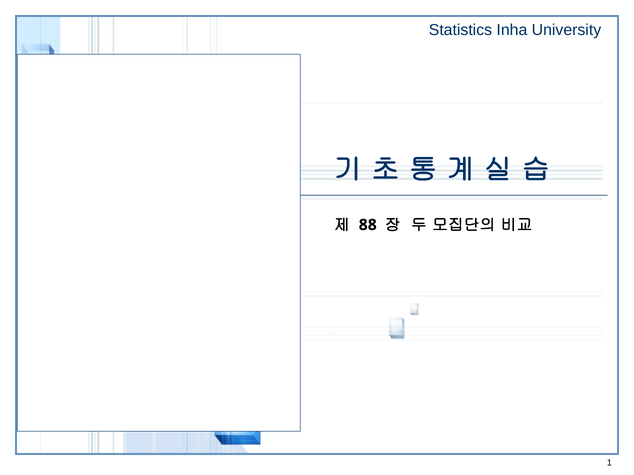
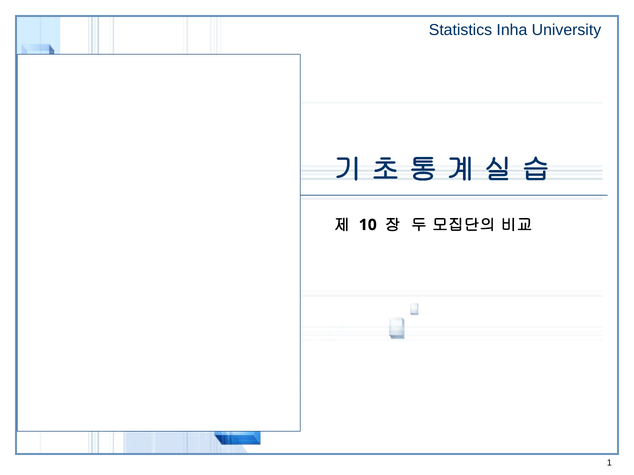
88: 88 -> 10 (368, 225)
